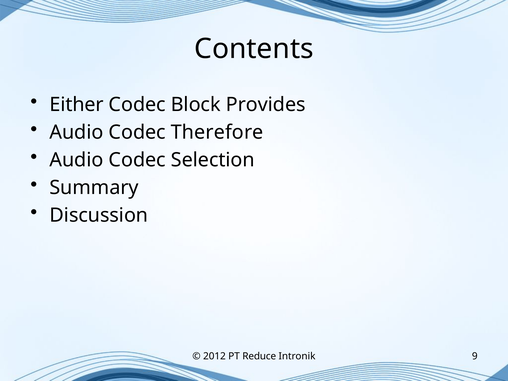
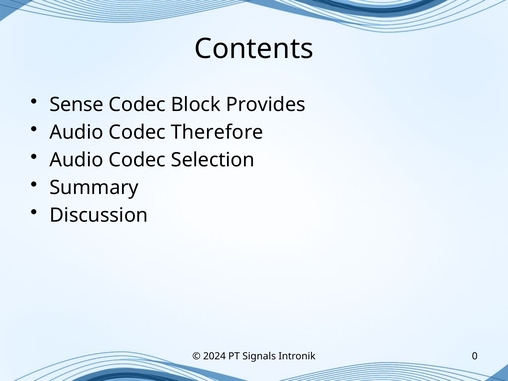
Either: Either -> Sense (77, 105)
2012: 2012 -> 2024 (214, 356)
Reduce: Reduce -> Signals (259, 356)
9: 9 -> 0 (475, 356)
